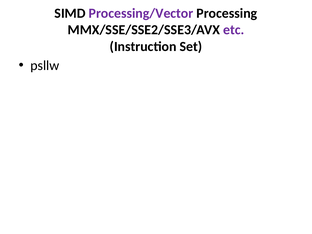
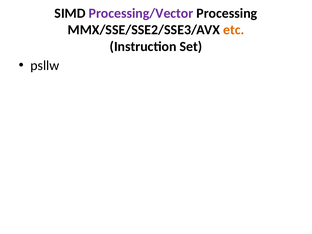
etc colour: purple -> orange (234, 30)
